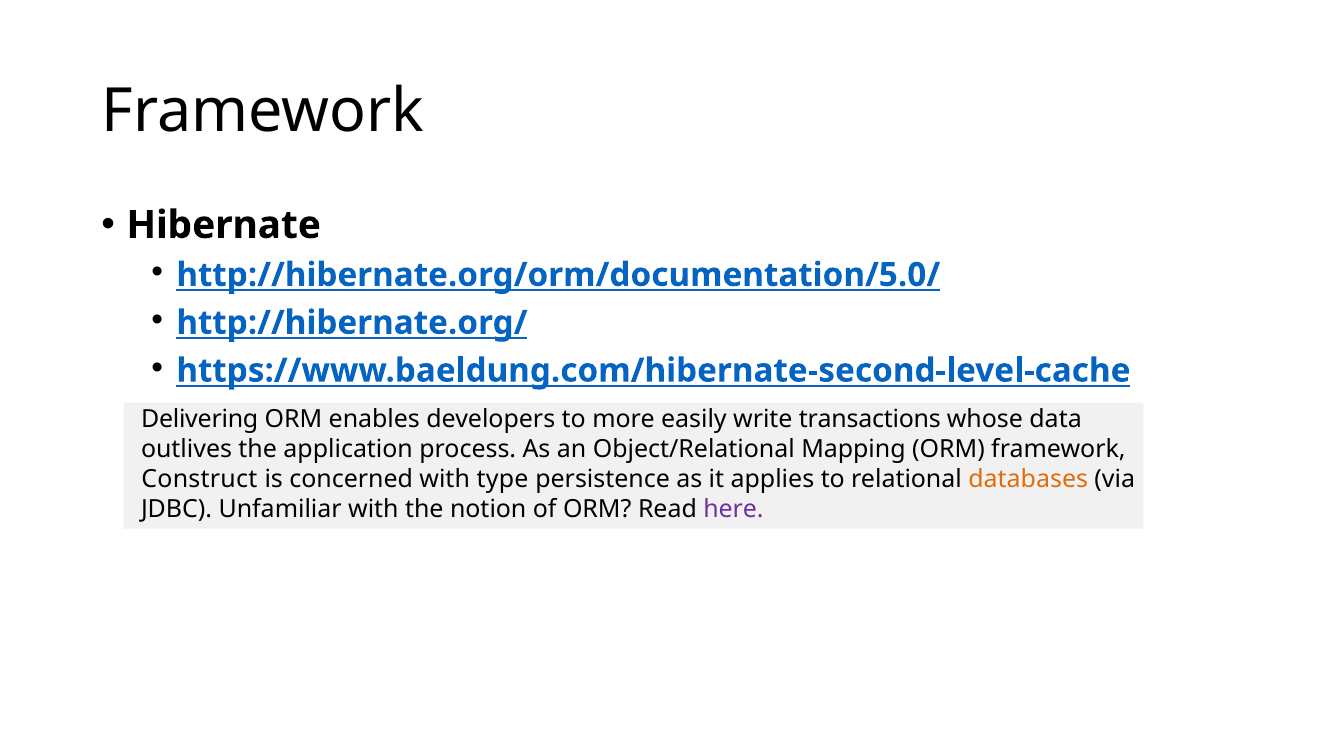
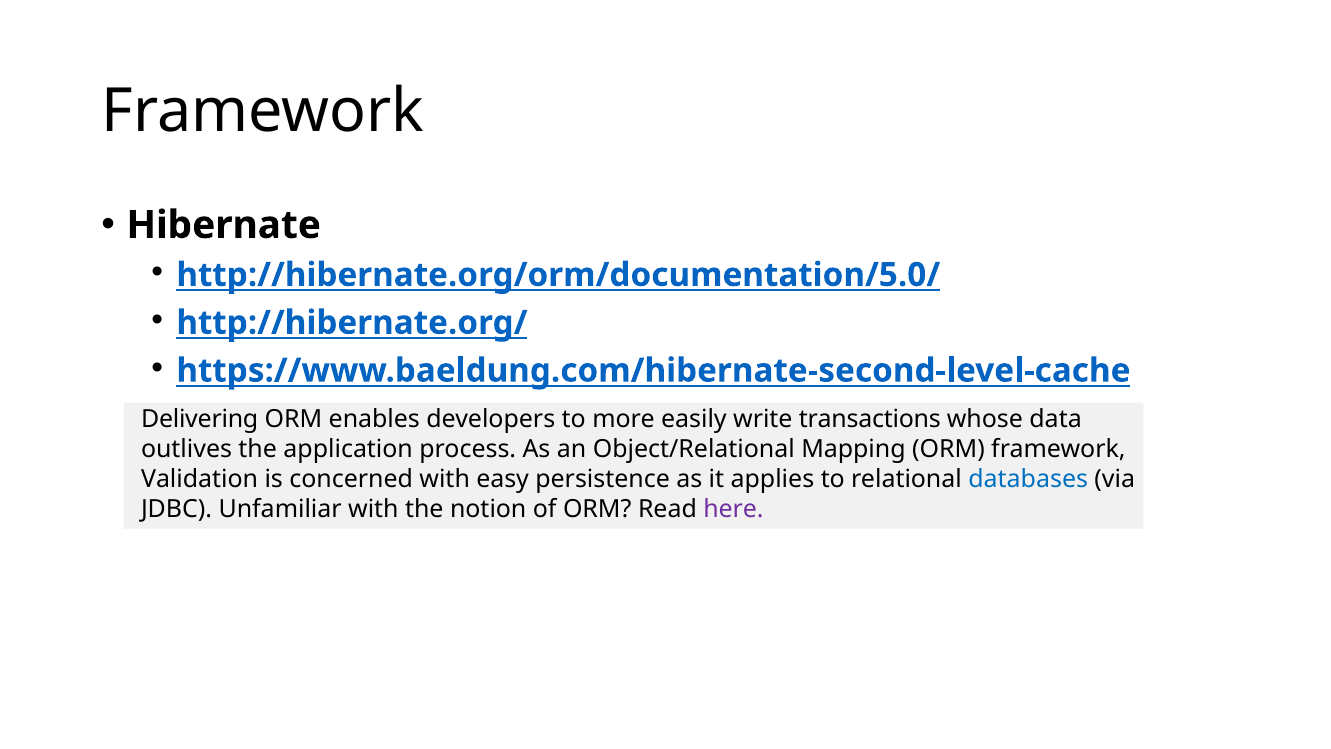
Construct: Construct -> Validation (200, 479)
type: type -> easy (503, 479)
databases colour: orange -> blue (1028, 479)
